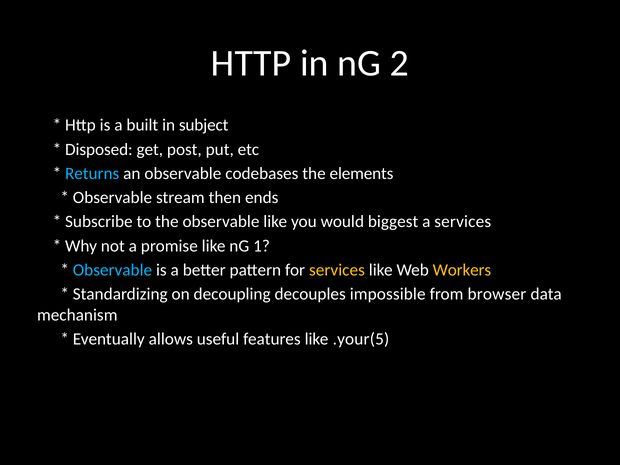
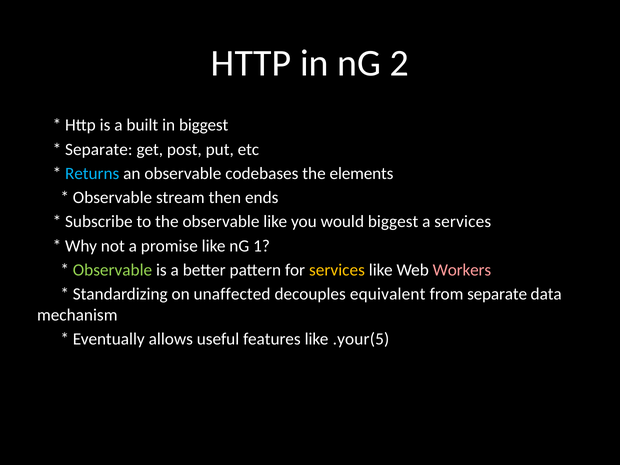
in subject: subject -> biggest (204, 125)
Disposed: Disposed -> Separate (99, 149)
Observable colour: light blue -> light green (112, 270)
Workers colour: yellow -> pink (462, 270)
decoupling: decoupling -> unaffected (232, 294)
impossible: impossible -> equivalent (388, 294)
from browser: browser -> separate (497, 294)
